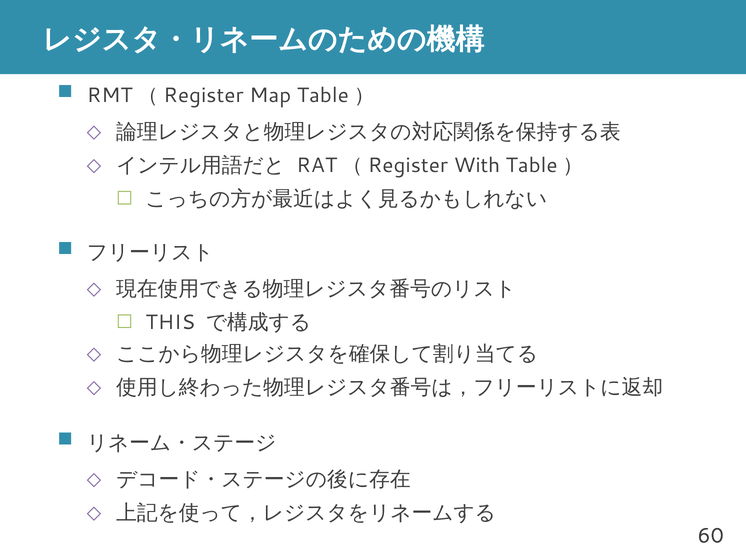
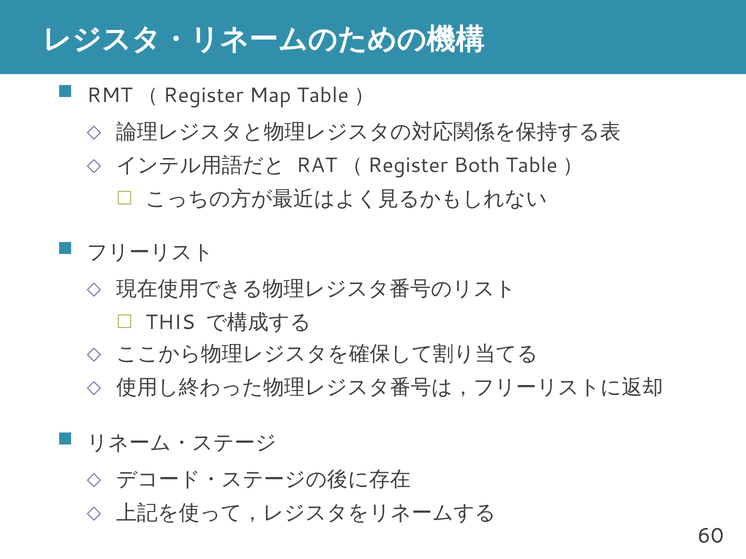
With: With -> Both (477, 166)
